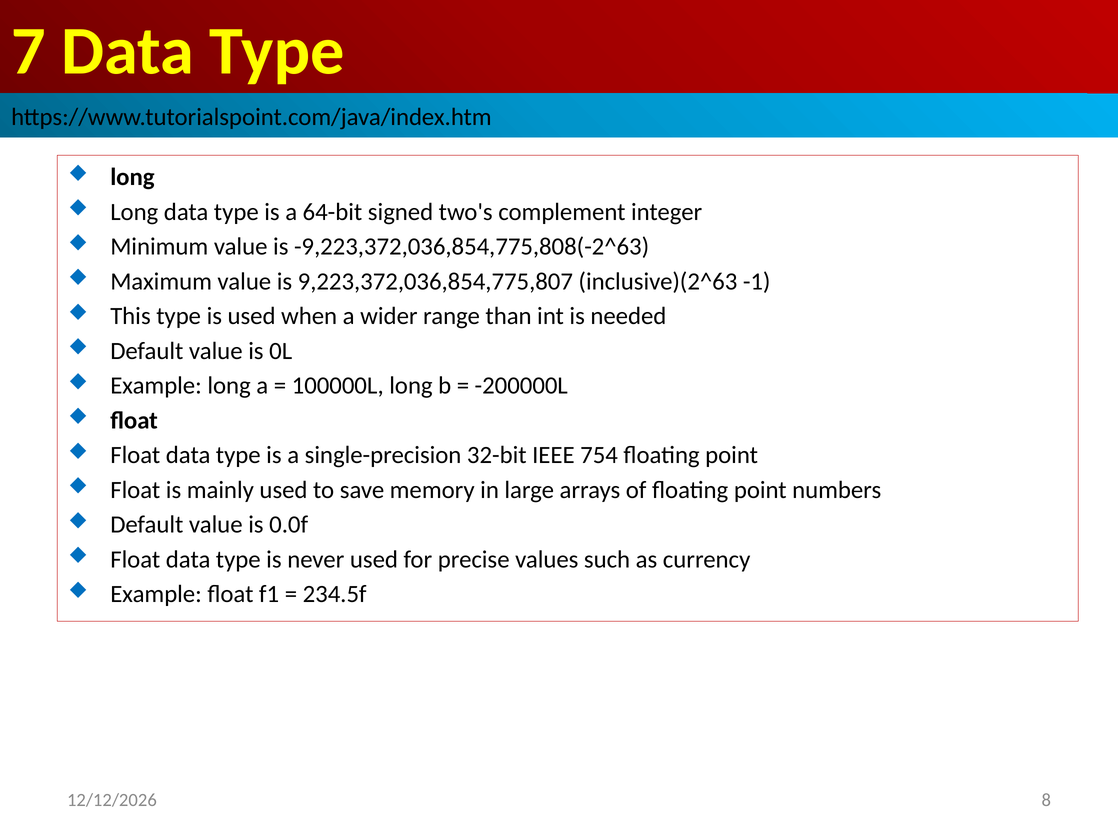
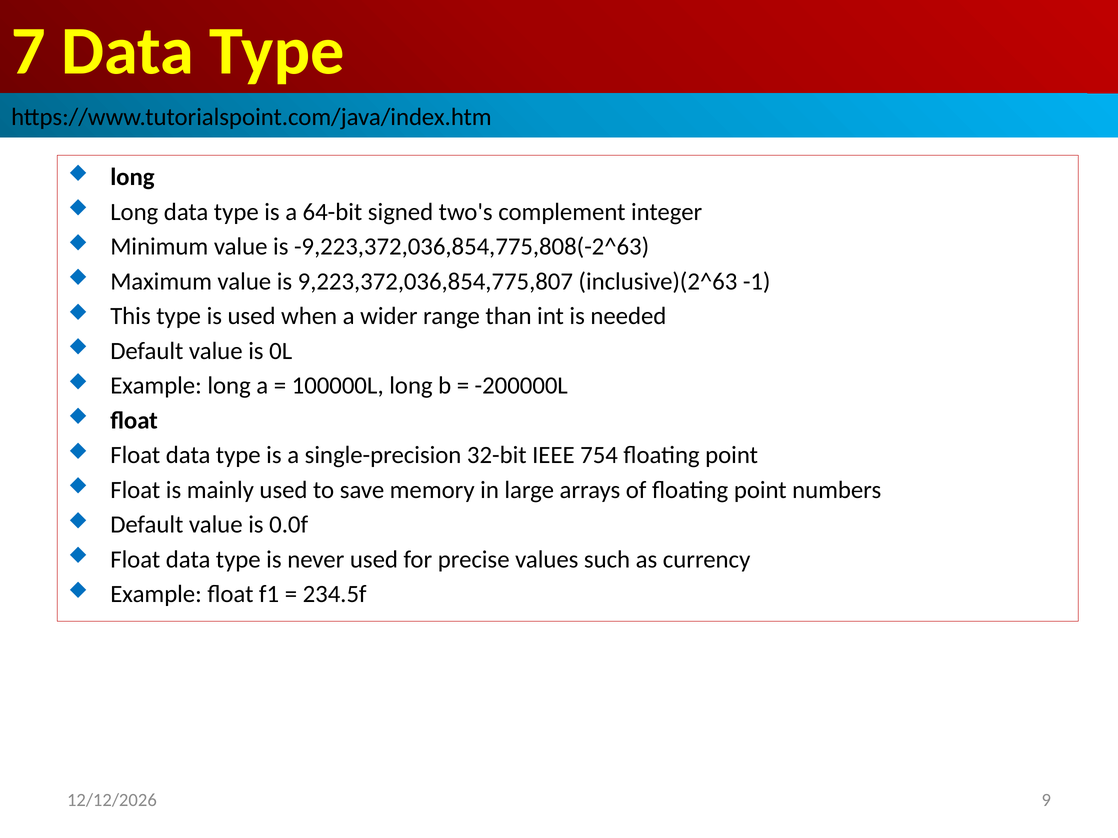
8: 8 -> 9 (1046, 801)
